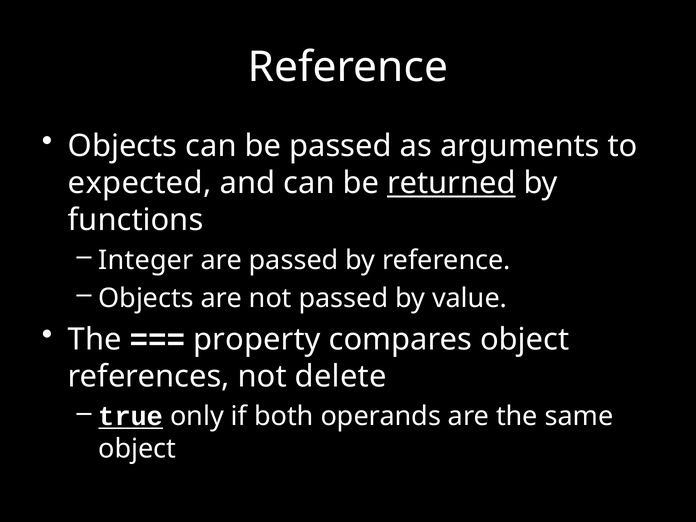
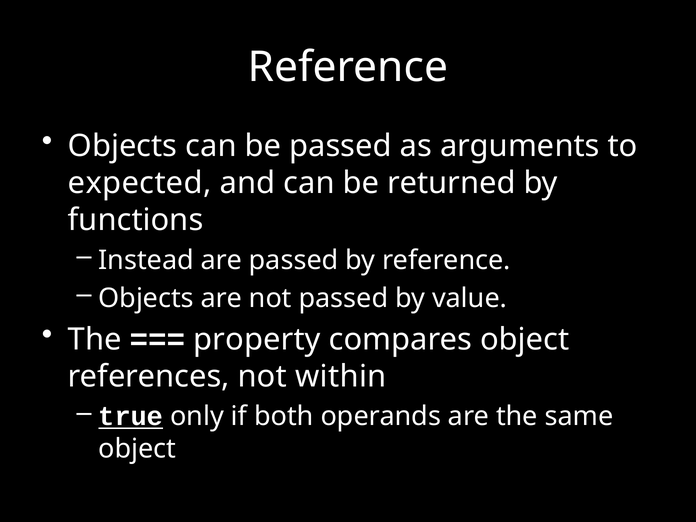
returned underline: present -> none (451, 183)
Integer: Integer -> Instead (146, 260)
delete: delete -> within (341, 377)
